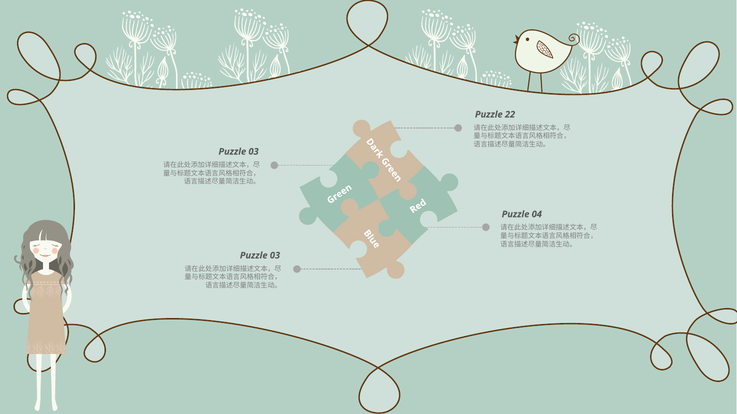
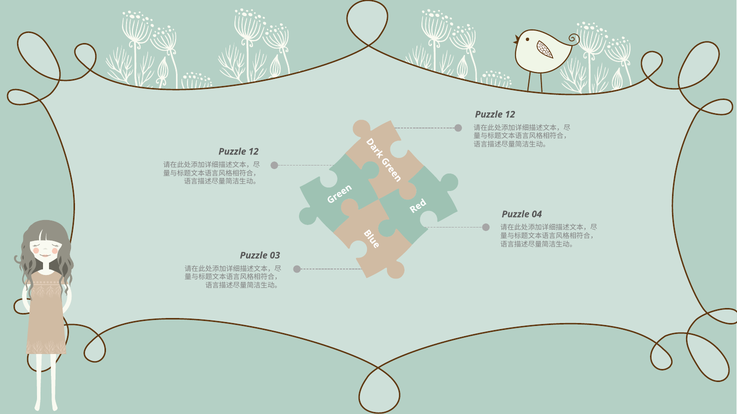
22: 22 -> 12 (510, 115)
03: 03 -> 12 (254, 152)
